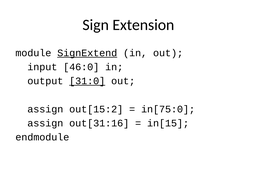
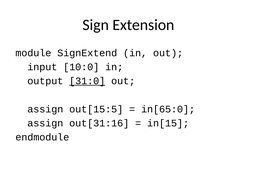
SignExtend underline: present -> none (87, 53)
46:0: 46:0 -> 10:0 (81, 67)
out[15:2: out[15:2 -> out[15:5 (96, 109)
in[75:0: in[75:0 -> in[65:0 (168, 109)
